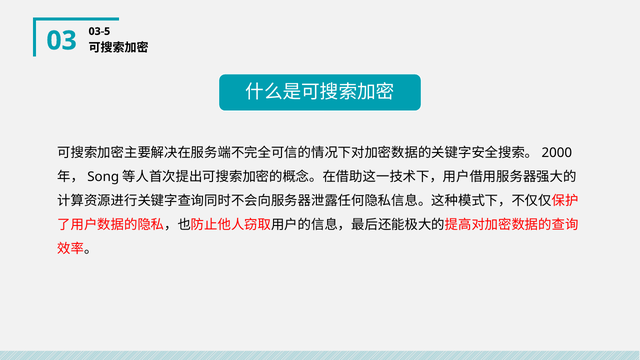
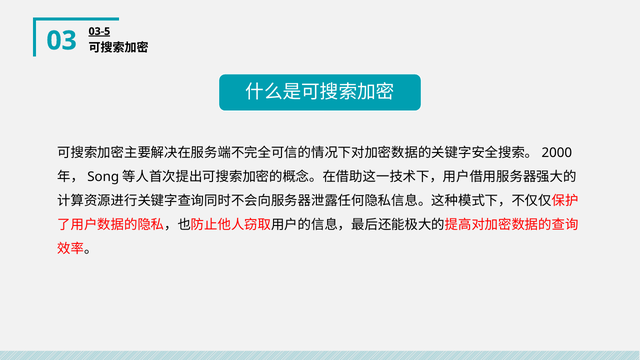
03-5 underline: none -> present (99, 31)
